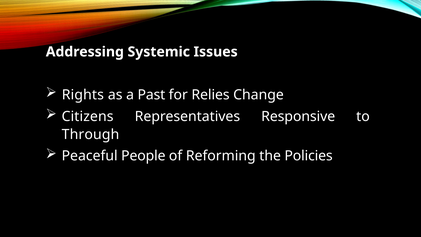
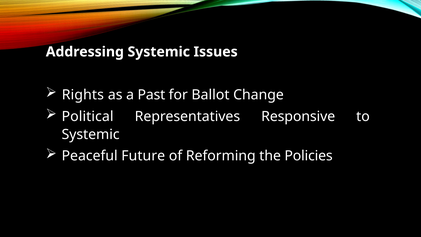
Relies: Relies -> Ballot (210, 95)
Citizens: Citizens -> Political (88, 116)
Through: Through -> Systemic (91, 134)
People: People -> Future (143, 156)
